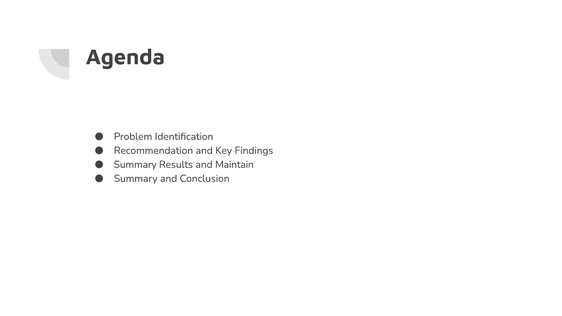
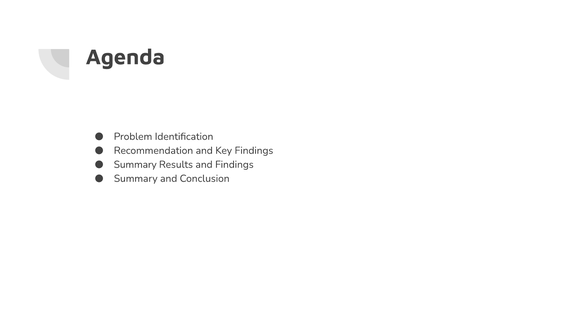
and Maintain: Maintain -> Findings (234, 165)
